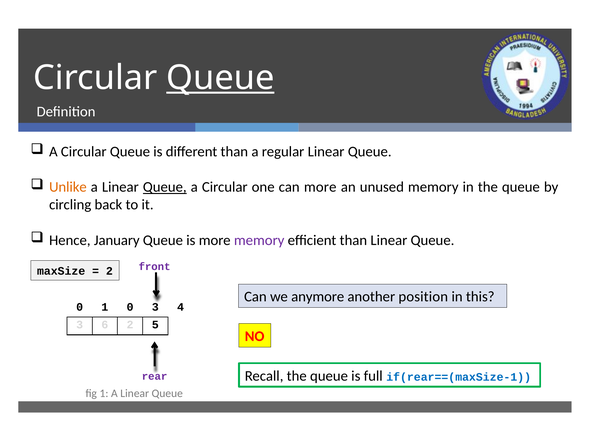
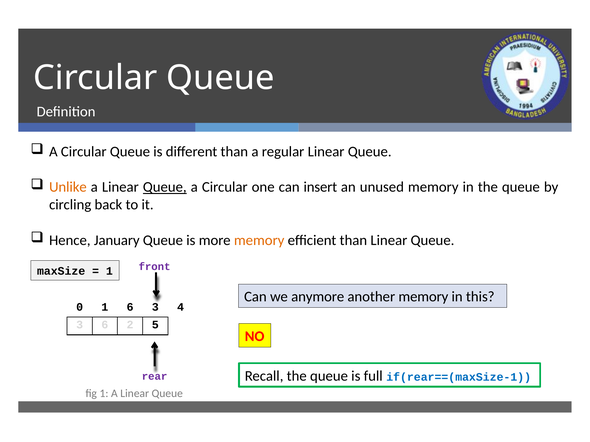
Queue underline: present -> none (220, 78)
can more: more -> insert (320, 187)
memory colour: purple -> orange (259, 240)
2: 2 -> 1 (109, 271)
another position: position -> memory (423, 297)
1 0: 0 -> 6 (130, 307)
